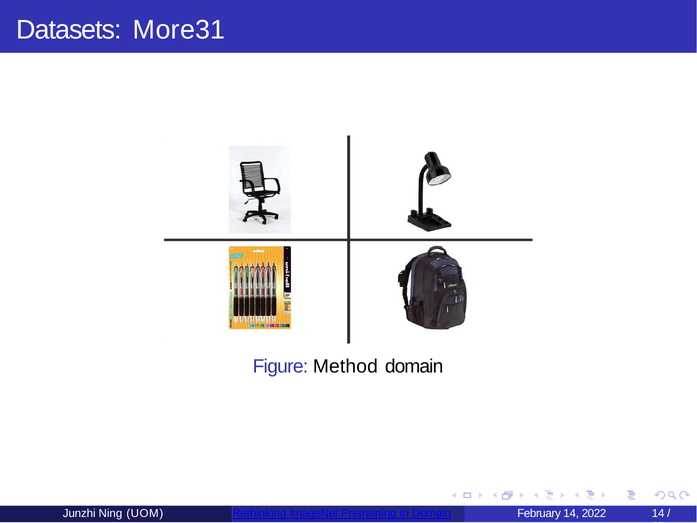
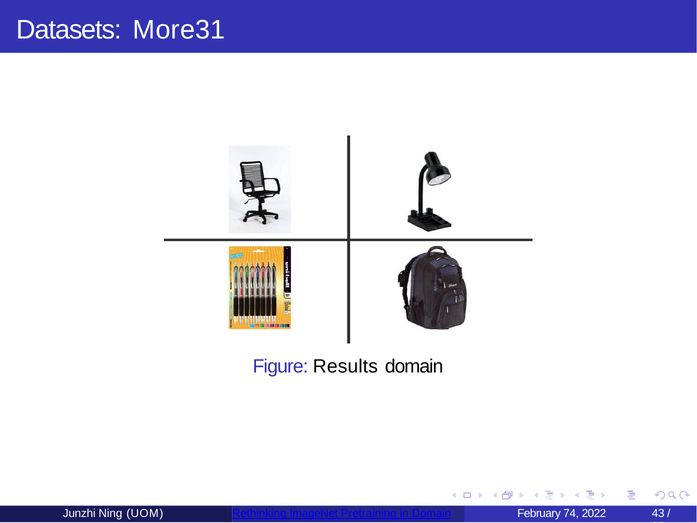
Method: Method -> Results (345, 366)
February 14: 14 -> 74 (571, 514)
2022 14: 14 -> 43 (658, 514)
